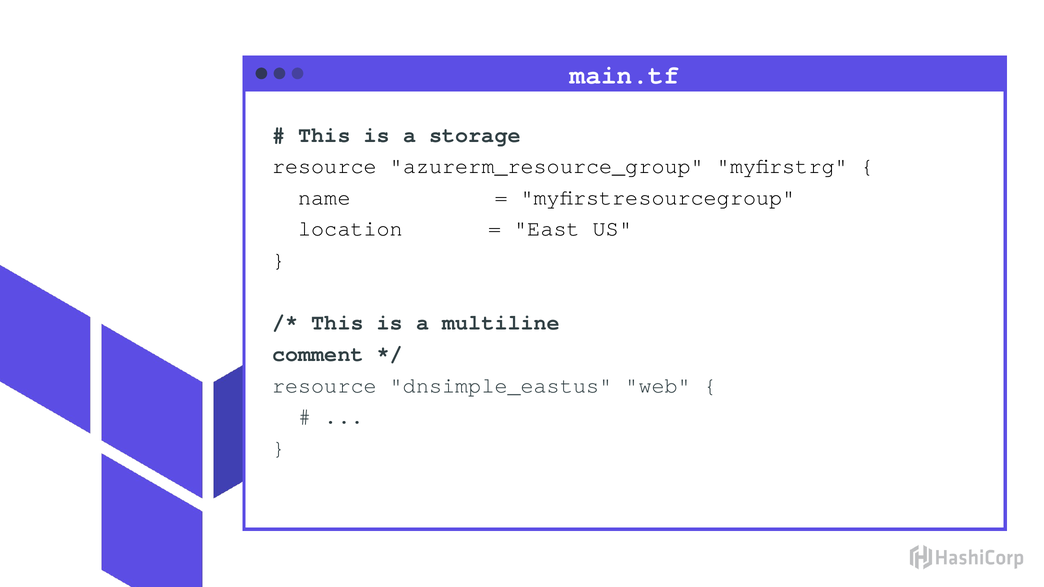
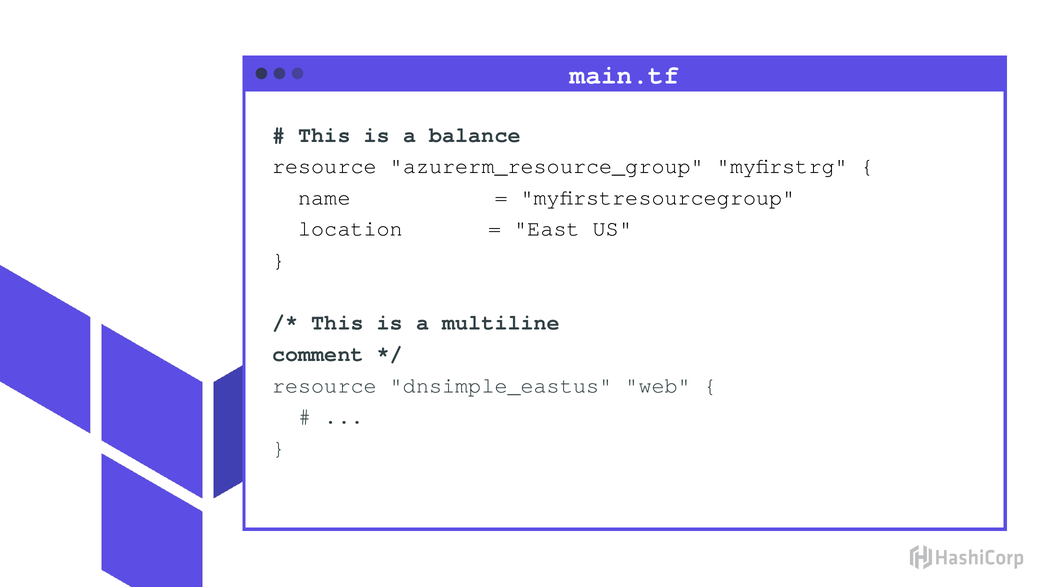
storage: storage -> balance (475, 135)
